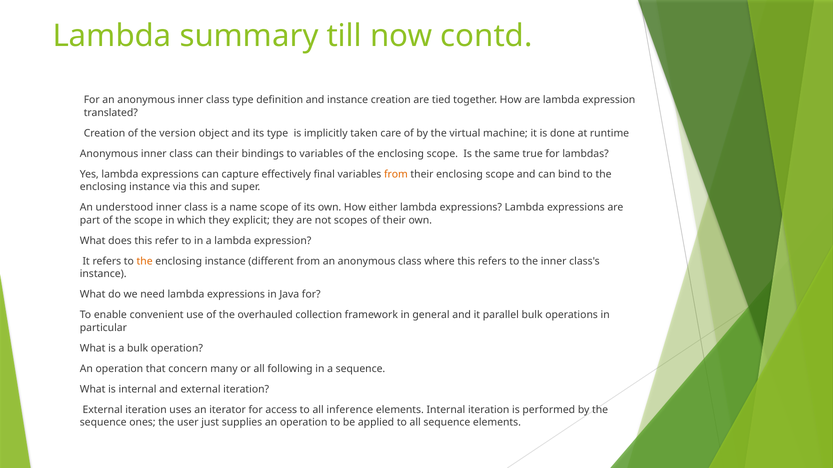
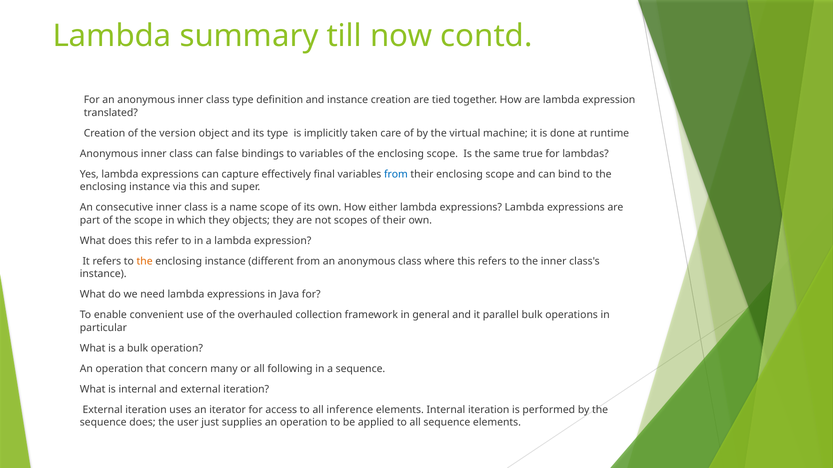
can their: their -> false (227, 154)
from colour: orange -> blue (396, 174)
understood: understood -> consecutive (124, 208)
explicit: explicit -> objects (251, 220)
sequence ones: ones -> does (142, 423)
